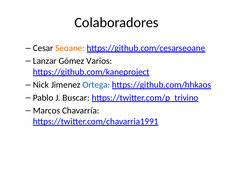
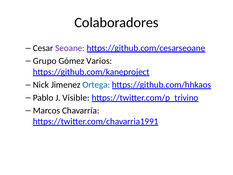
Seoane colour: orange -> purple (70, 48)
Lanzar: Lanzar -> Grupo (45, 61)
Buscar: Buscar -> Visible (76, 98)
